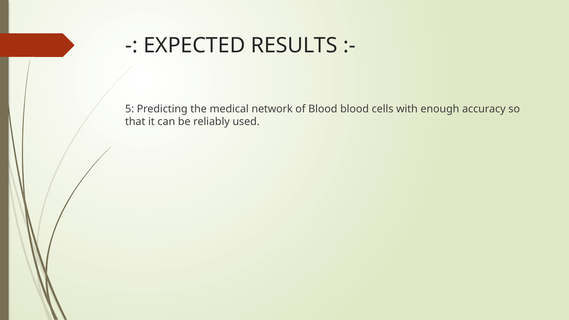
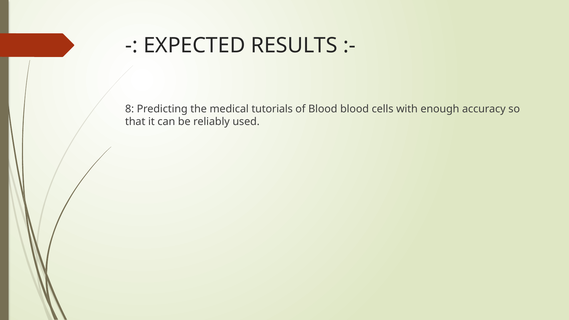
5: 5 -> 8 (130, 109)
network: network -> tutorials (272, 109)
